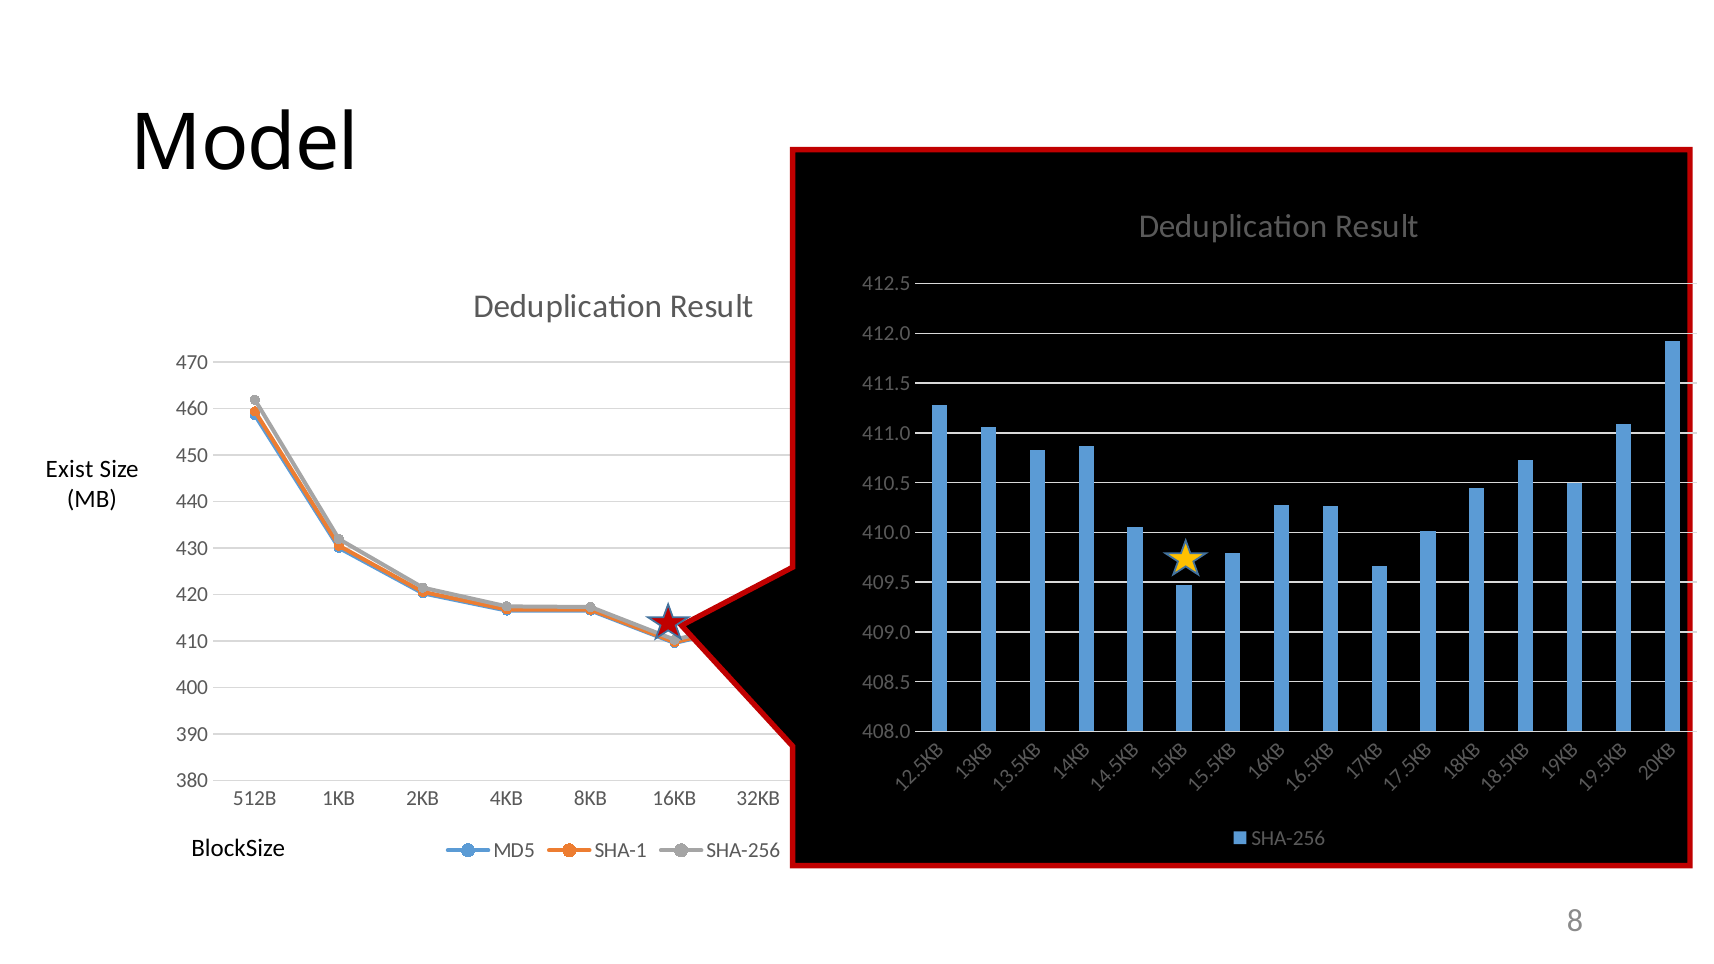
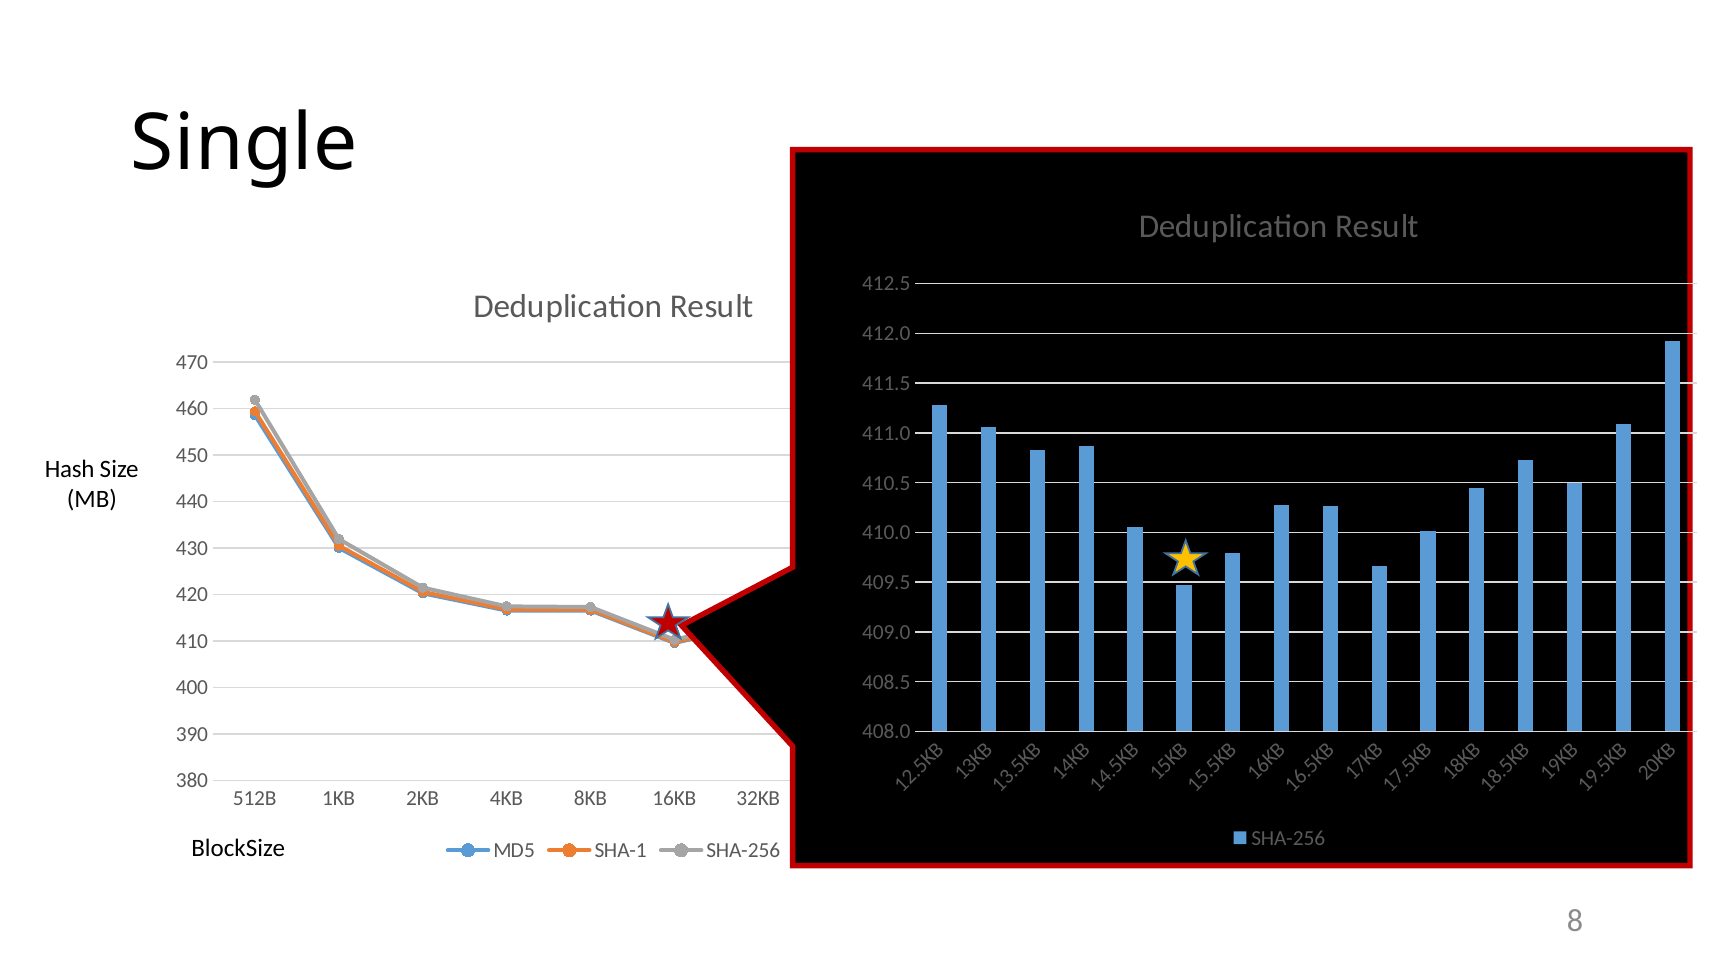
Model: Model -> Single (244, 144)
Exist: Exist -> Hash (70, 469)
